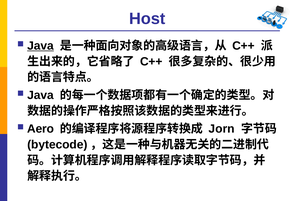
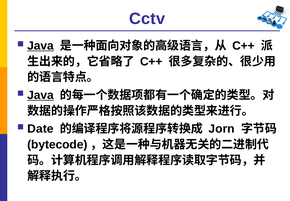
Host: Host -> Cctv (147, 19)
Java underline: none -> present (40, 95)
Aero: Aero -> Date (40, 129)
